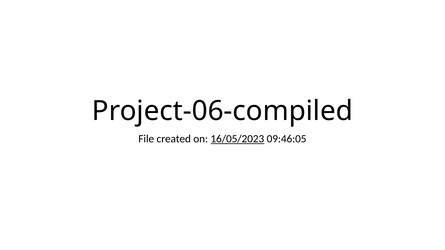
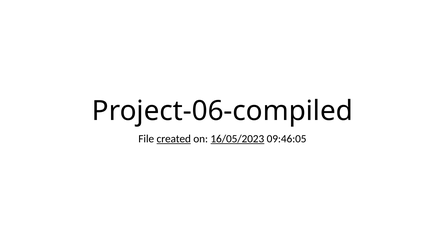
created underline: none -> present (174, 139)
